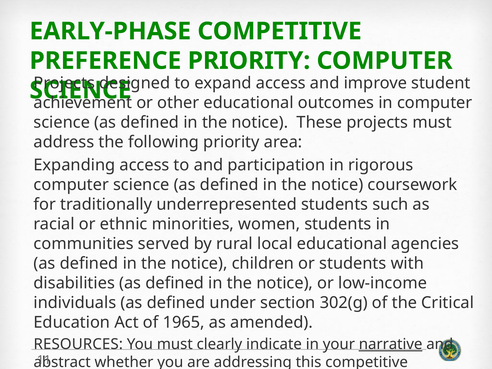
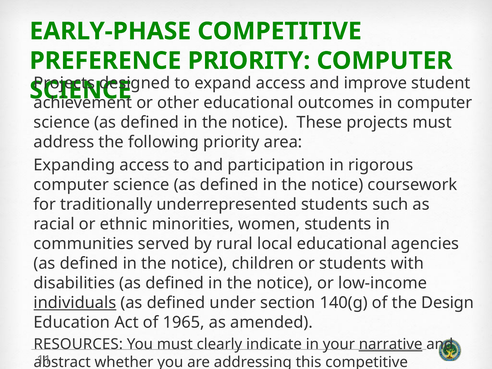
individuals underline: none -> present (75, 303)
302(g: 302(g -> 140(g (344, 303)
Critical: Critical -> Design (448, 303)
